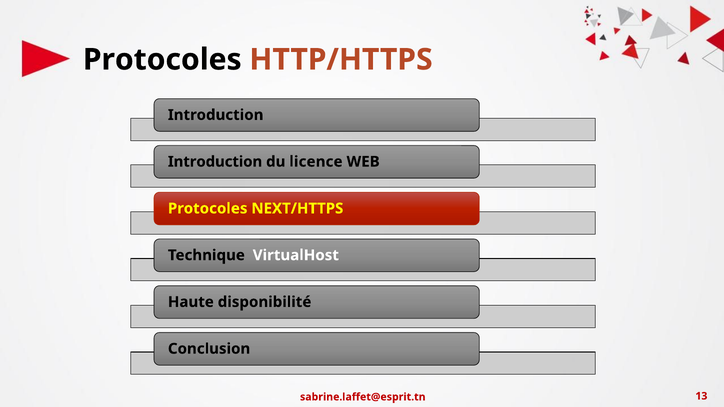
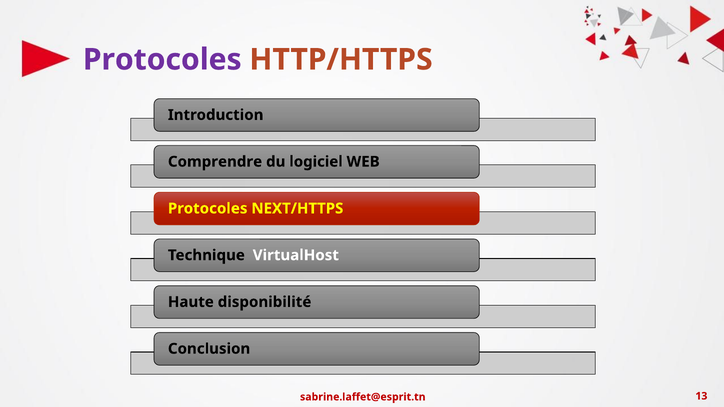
Protocoles colour: black -> purple (162, 60)
Introduction: Introduction -> Comprendre (215, 162)
licence: licence -> logiciel (316, 162)
